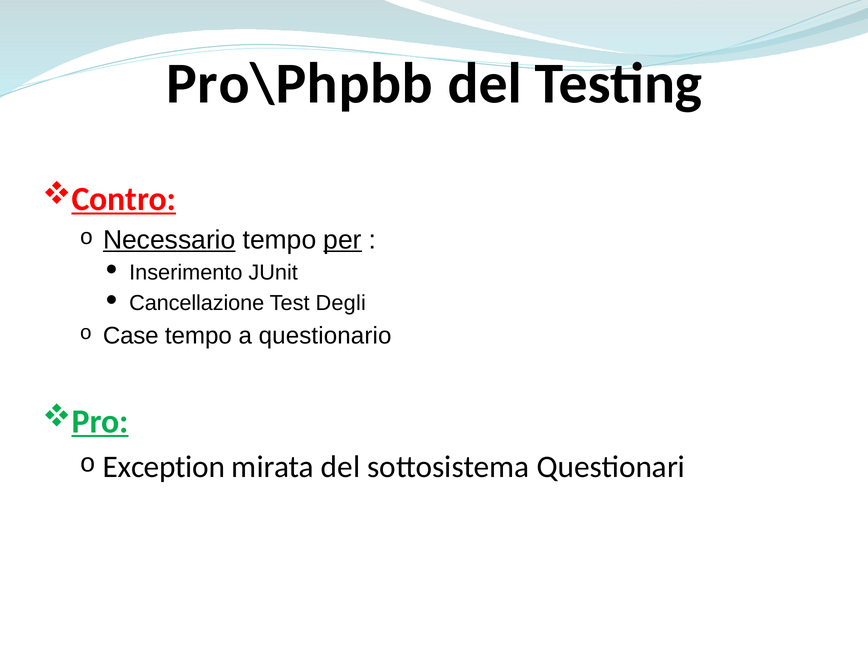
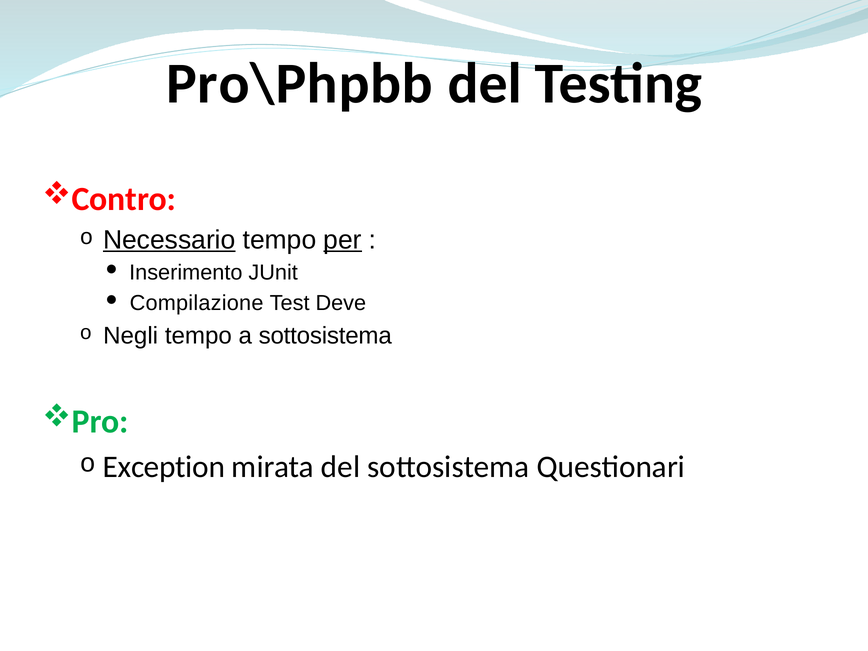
Contro underline: present -> none (124, 199)
Cancellazione: Cancellazione -> Compilazione (197, 303)
Degli: Degli -> Deve (341, 303)
Case: Case -> Negli (131, 336)
a questionario: questionario -> sottosistema (325, 336)
Pro underline: present -> none (100, 422)
